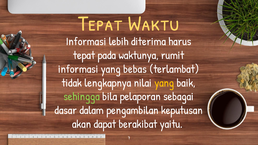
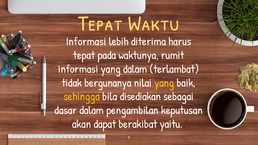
yang bebas: bebas -> dalam (135, 69)
lengkapnya: lengkapnya -> bergunanya (108, 83)
sehingga colour: light green -> yellow (82, 97)
pelaporan: pelaporan -> disediakan (140, 97)
